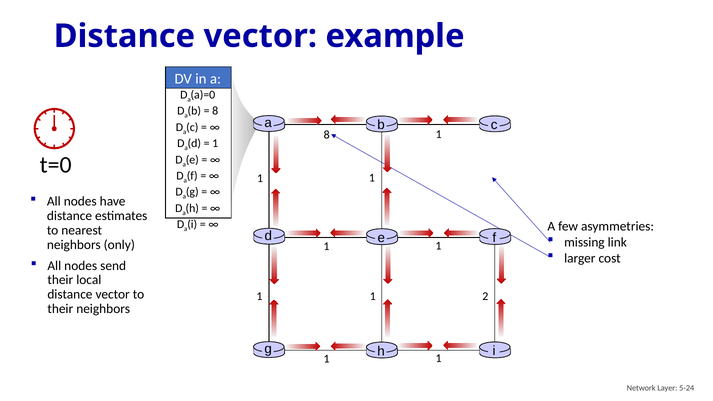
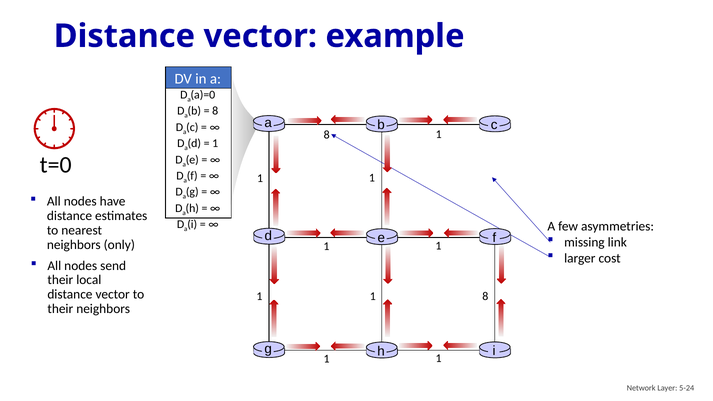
2: 2 -> 8 (485, 297)
